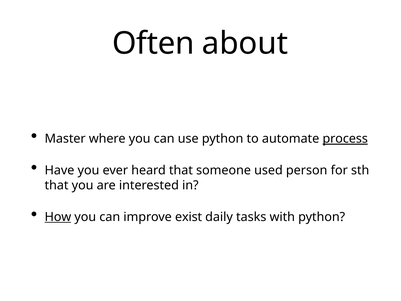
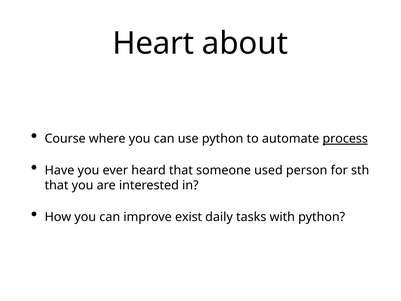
Often: Often -> Heart (153, 43)
Master: Master -> Course (65, 139)
How underline: present -> none (58, 217)
